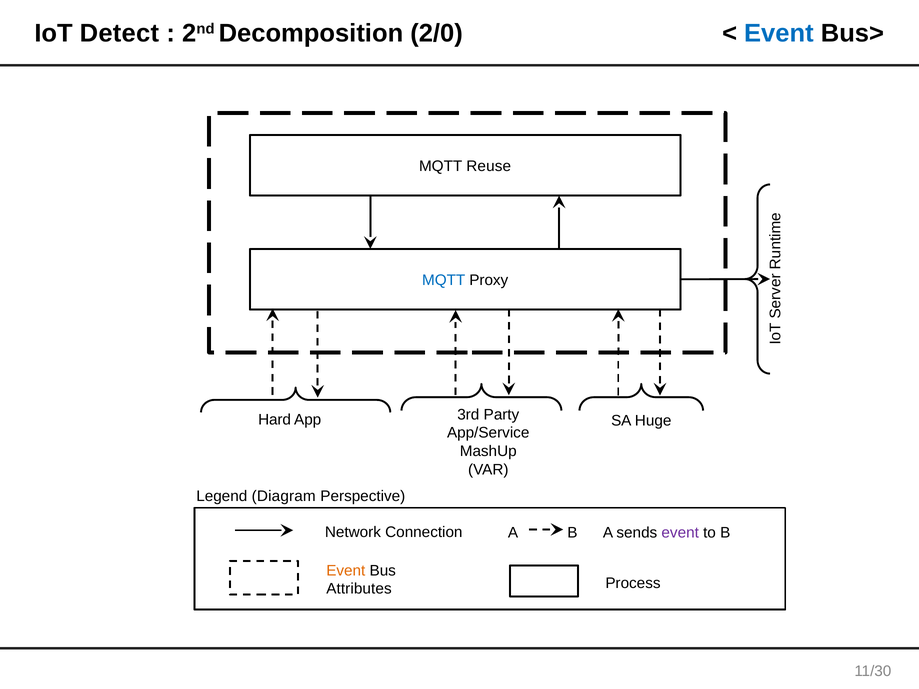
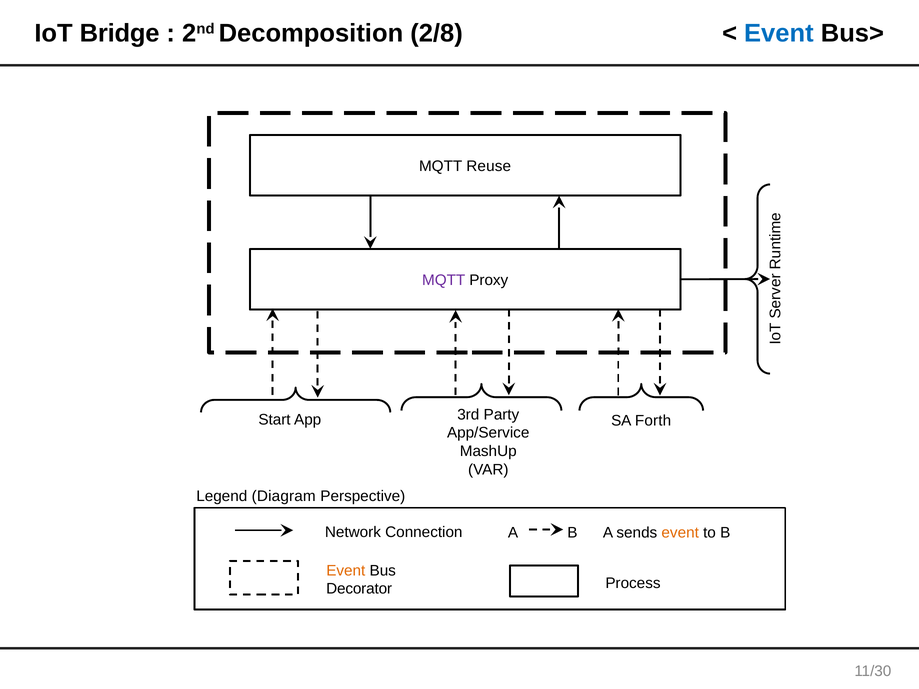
Detect: Detect -> Bridge (120, 33)
2/0: 2/0 -> 2/8 (437, 33)
MQTT colour: blue -> purple (444, 280)
Hard: Hard -> Start (274, 420)
Huge: Huge -> Forth (653, 421)
event colour: purple -> orange (680, 533)
Attributes: Attributes -> Decorator (359, 589)
